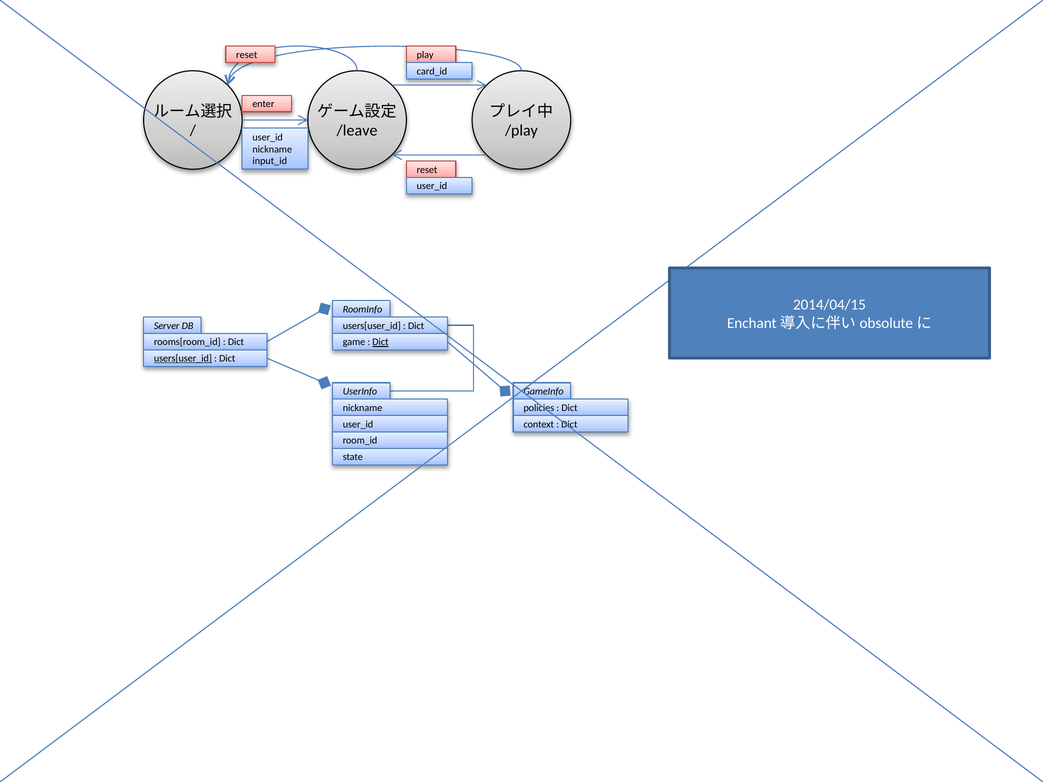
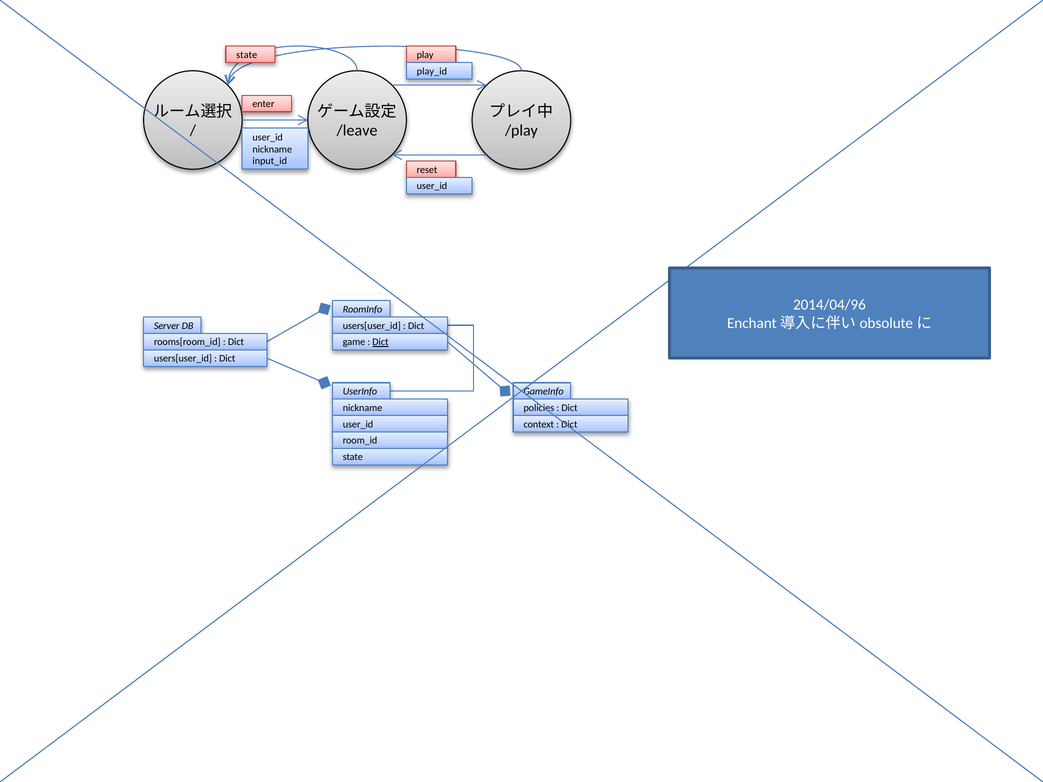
reset: reset -> state (247, 55)
card_id: card_id -> play_id (432, 71)
2014/04/15: 2014/04/15 -> 2014/04/96 (829, 305)
users[user_id underline: present -> none (183, 359)
